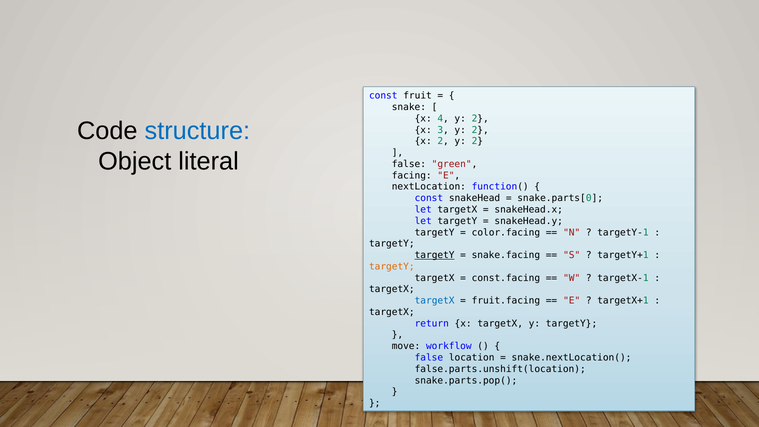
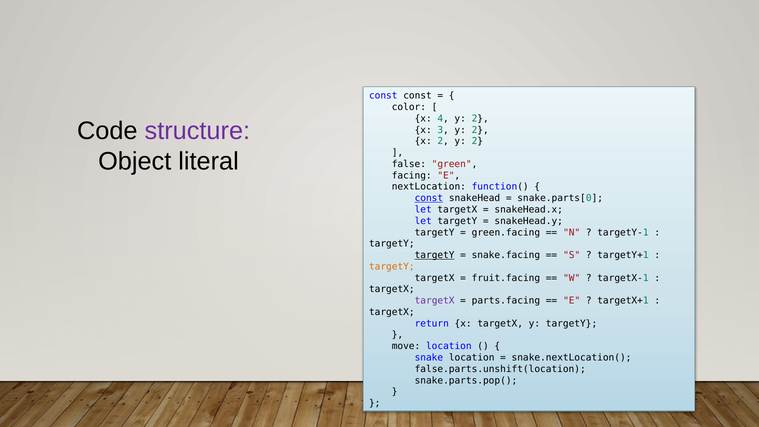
const fruit: fruit -> const (418, 96)
snake: snake -> color (409, 107)
structure colour: blue -> purple (197, 131)
const underline: none -> present (429, 198)
color.facing: color.facing -> green.facing (506, 232)
const.facing: const.facing -> fruit.facing (506, 278)
targetX colour: blue -> purple (435, 301)
fruit.facing: fruit.facing -> parts.facing (506, 301)
move workflow: workflow -> location (449, 346)
false: false -> snake (429, 358)
